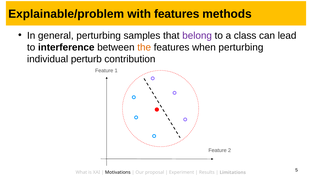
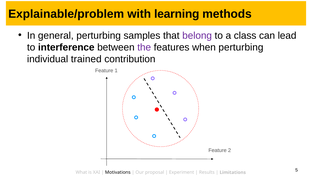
with features: features -> learning (177, 14)
the colour: orange -> purple (144, 47)
perturb: perturb -> trained (86, 59)
